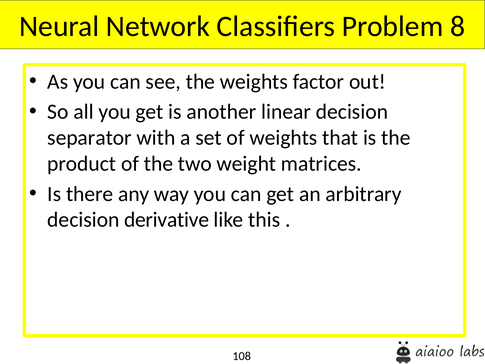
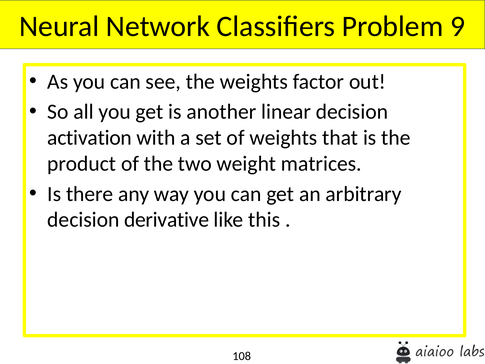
8: 8 -> 9 (458, 26)
separator: separator -> activation (90, 138)
